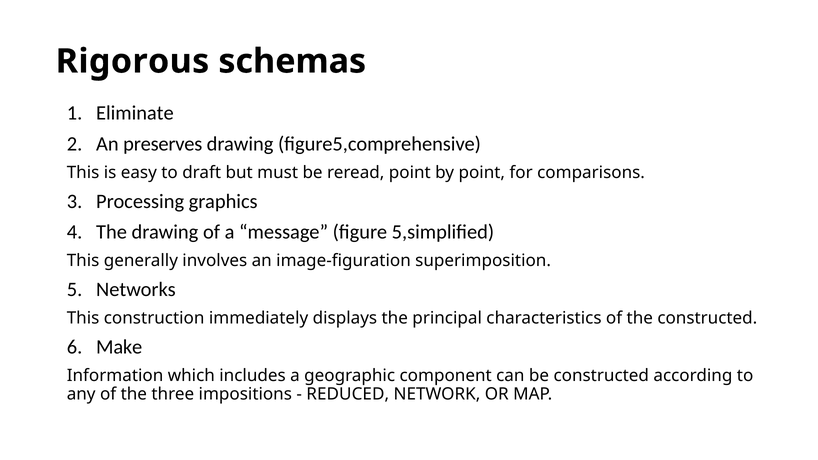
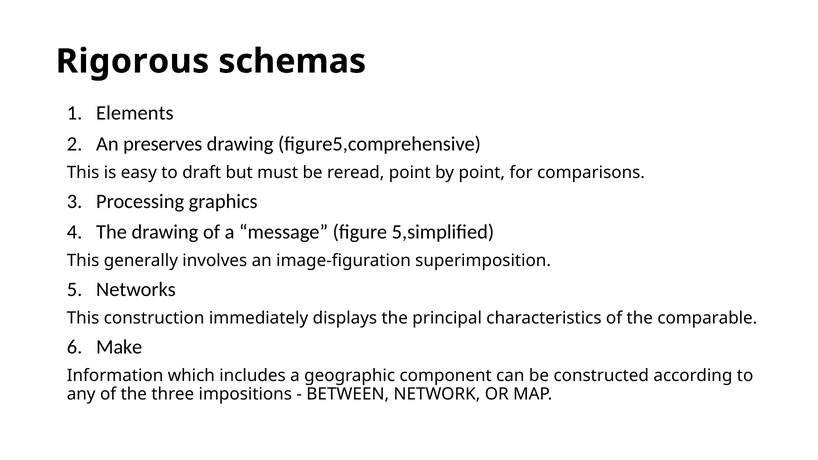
Eliminate: Eliminate -> Elements (135, 113)
the constructed: constructed -> comparable (707, 318)
REDUCED: REDUCED -> BETWEEN (348, 394)
